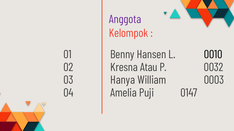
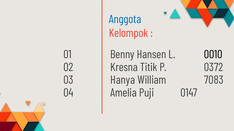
Anggota colour: purple -> blue (125, 19)
Atau: Atau -> Titik (149, 68)
0032: 0032 -> 0372 (213, 68)
0003: 0003 -> 7083 (214, 80)
